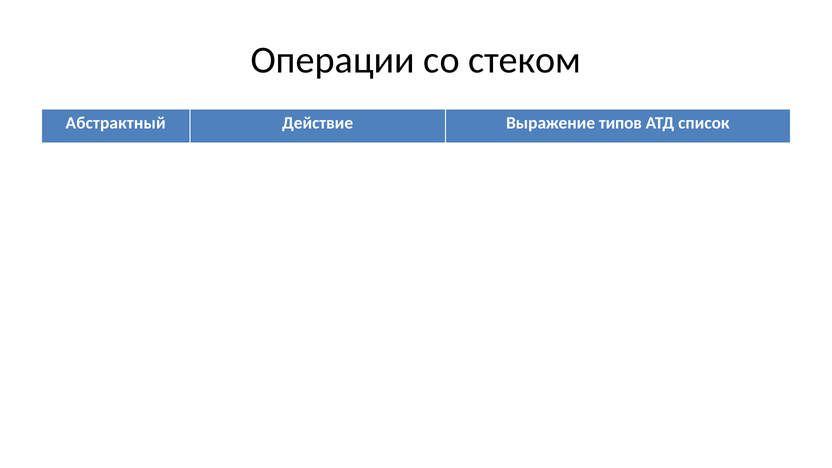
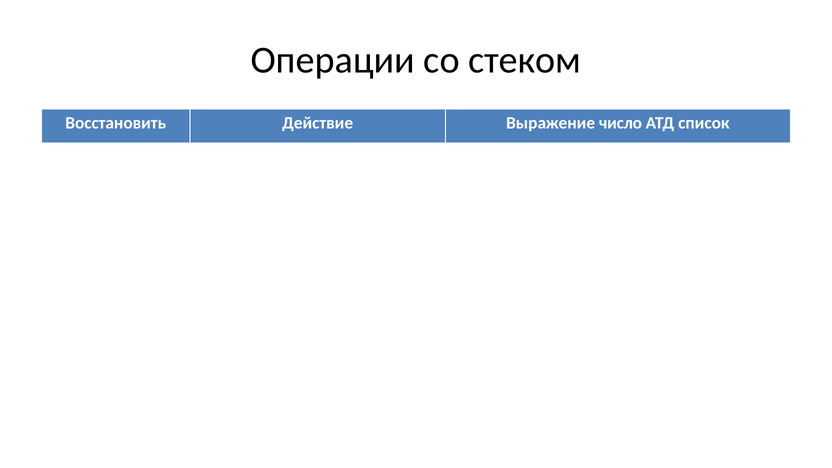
Абстрактный: Абстрактный -> Восстановить (116, 123)
типов: типов -> число (620, 123)
